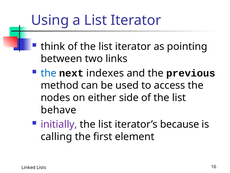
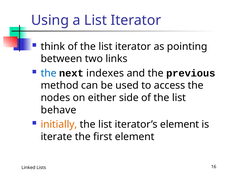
initially colour: purple -> orange (59, 124)
iterator’s because: because -> element (180, 124)
calling: calling -> iterate (56, 136)
